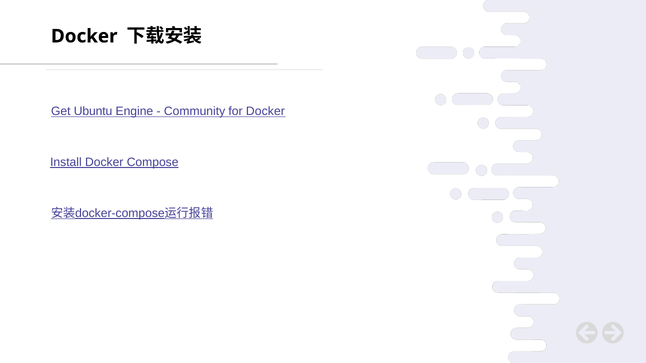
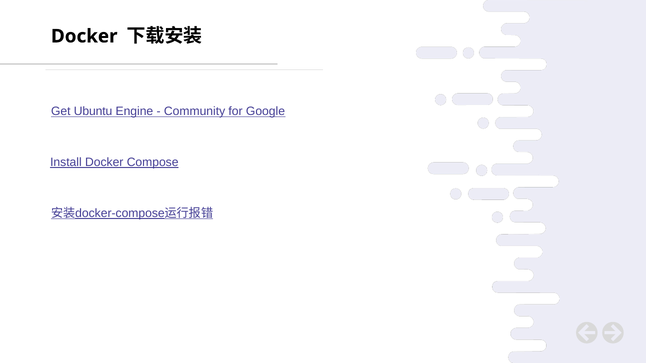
for Docker: Docker -> Google (265, 111)
